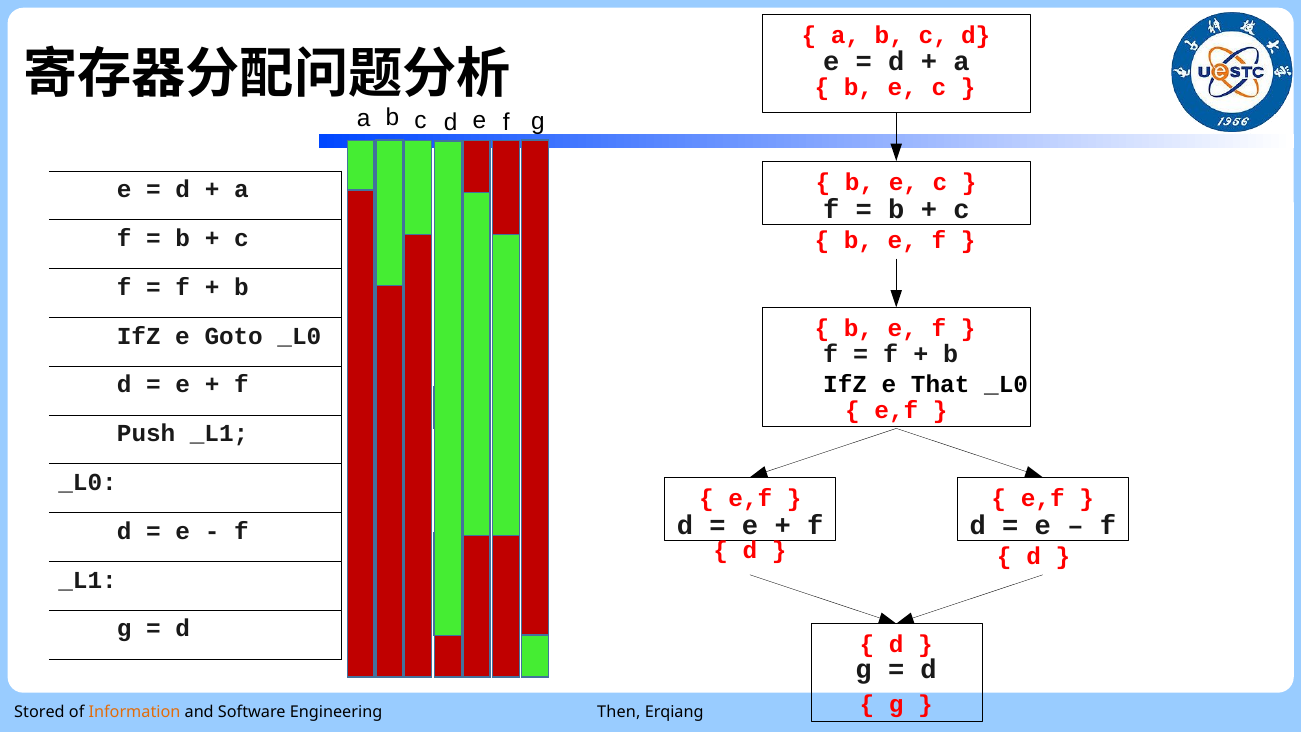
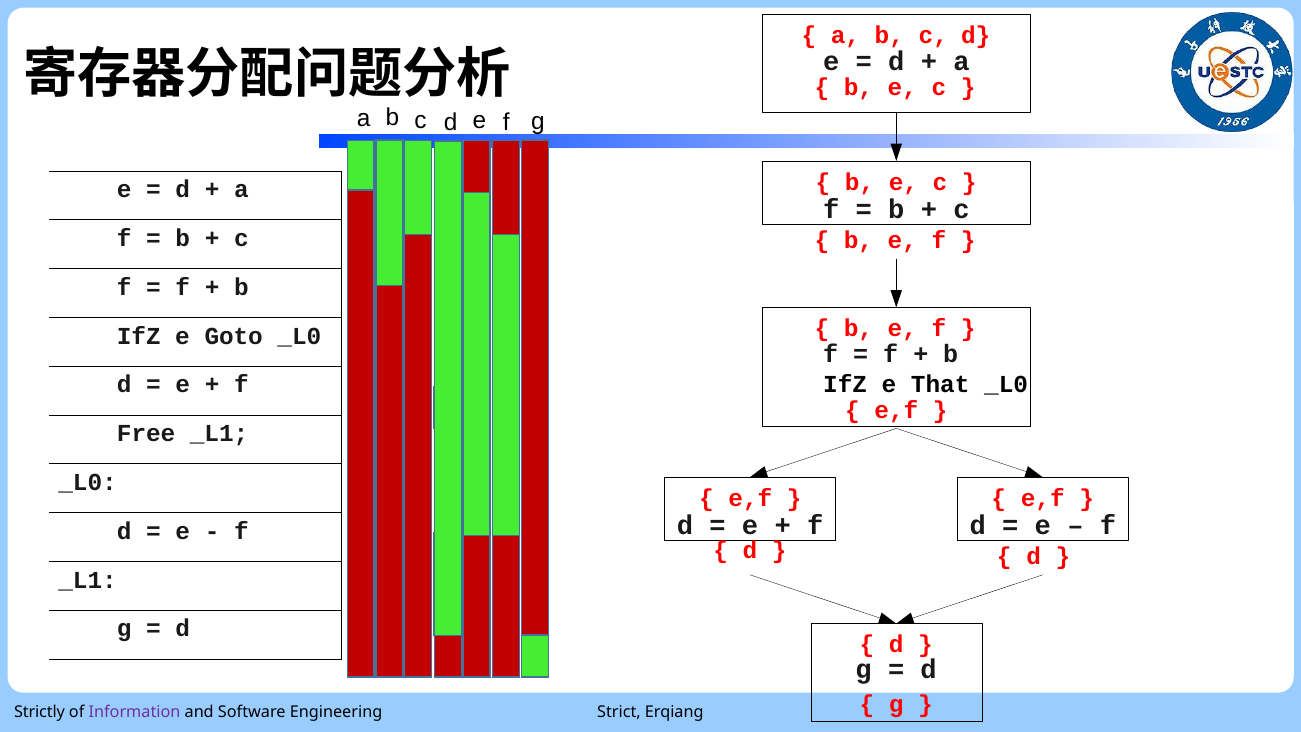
Push: Push -> Free (146, 433)
Stored: Stored -> Strictly (40, 712)
Information colour: orange -> purple (135, 712)
Then: Then -> Strict (619, 712)
